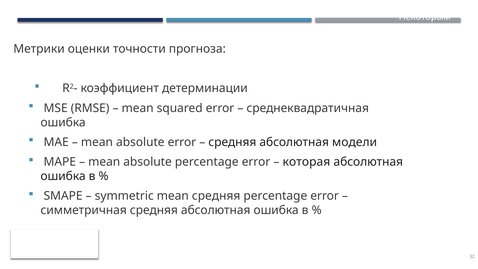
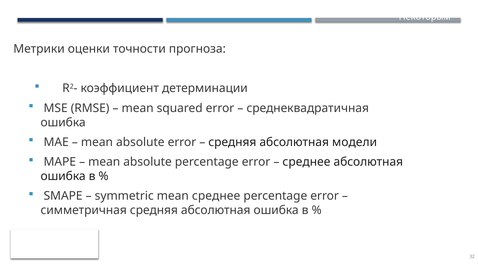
которая: которая -> среднее (306, 162)
mean средняя: средняя -> среднее (216, 196)
